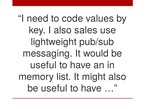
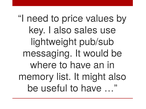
code: code -> price (72, 19)
useful: useful -> where (43, 65)
